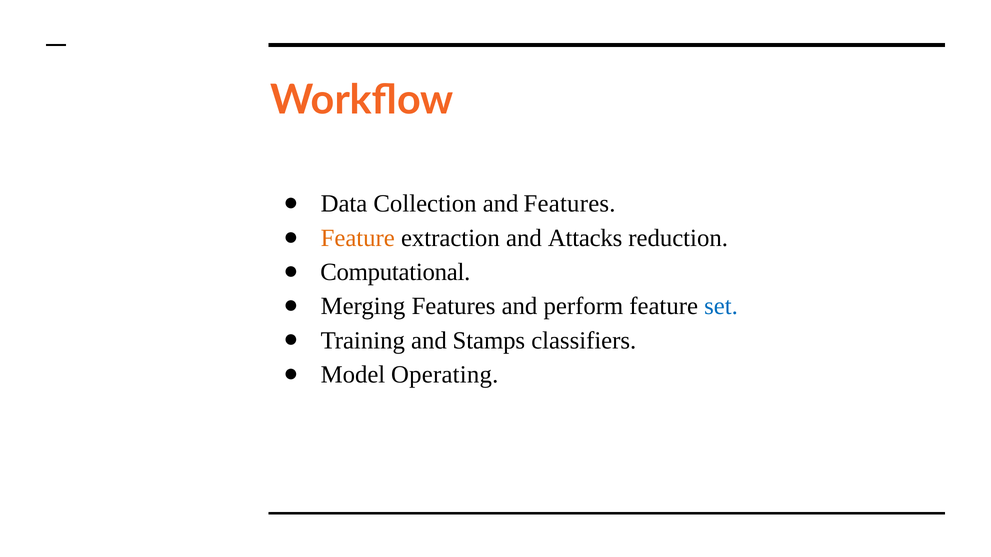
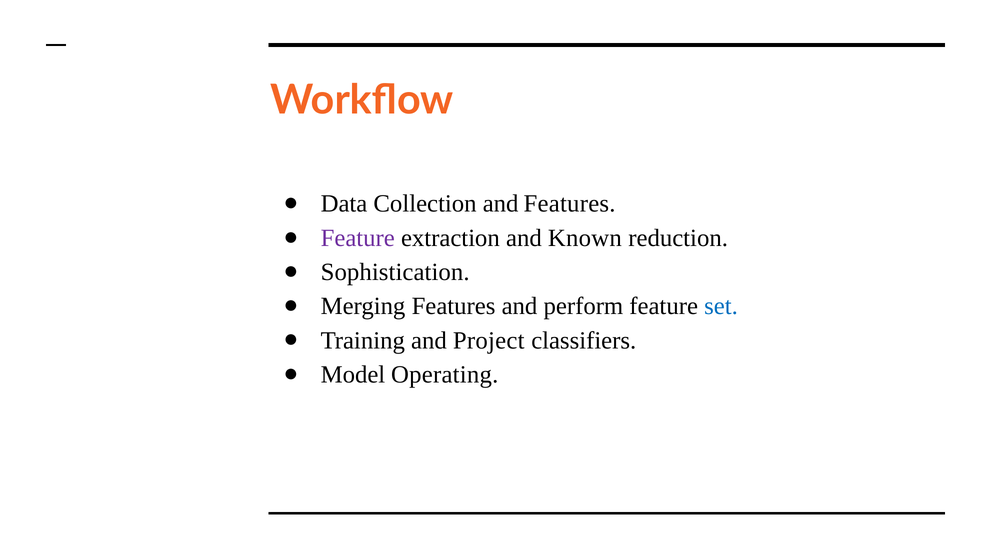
Feature colour: orange -> purple (358, 238)
Attacks: Attacks -> Known (585, 238)
Computational: Computational -> Sophistication (395, 272)
Stamps: Stamps -> Project (489, 341)
